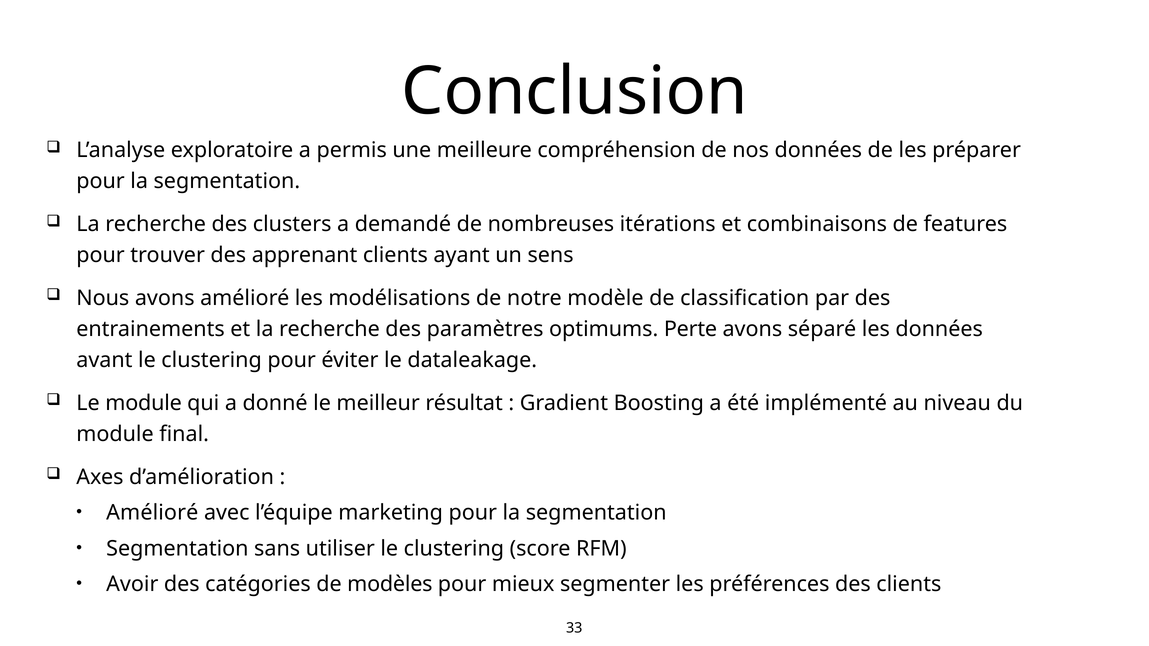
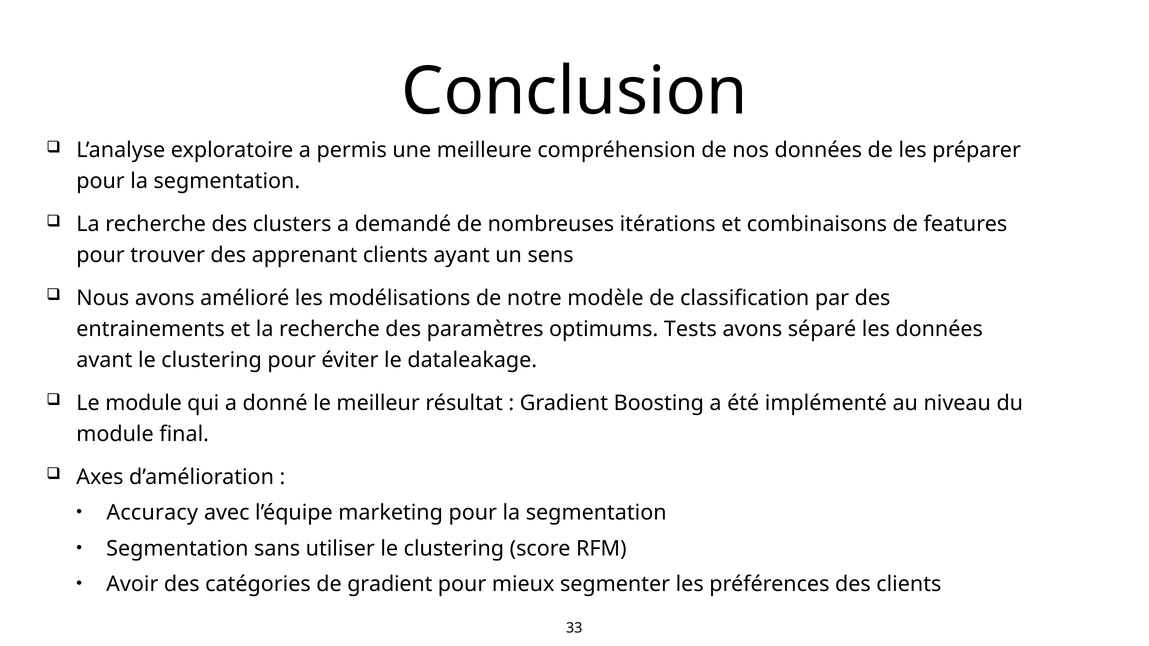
Perte: Perte -> Tests (690, 329)
Amélioré: Amélioré -> Accuracy (152, 513)
de modèles: modèles -> gradient (390, 585)
